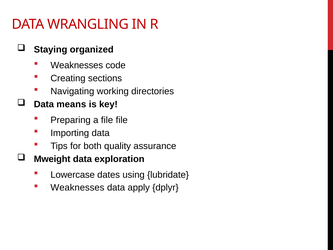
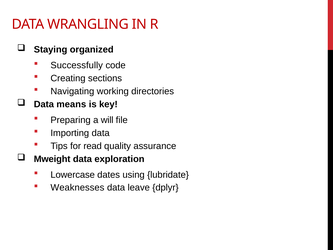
Weaknesses: Weaknesses -> Successfully (77, 65)
a file: file -> will (107, 120)
both: both -> read (93, 146)
apply: apply -> leave (139, 188)
